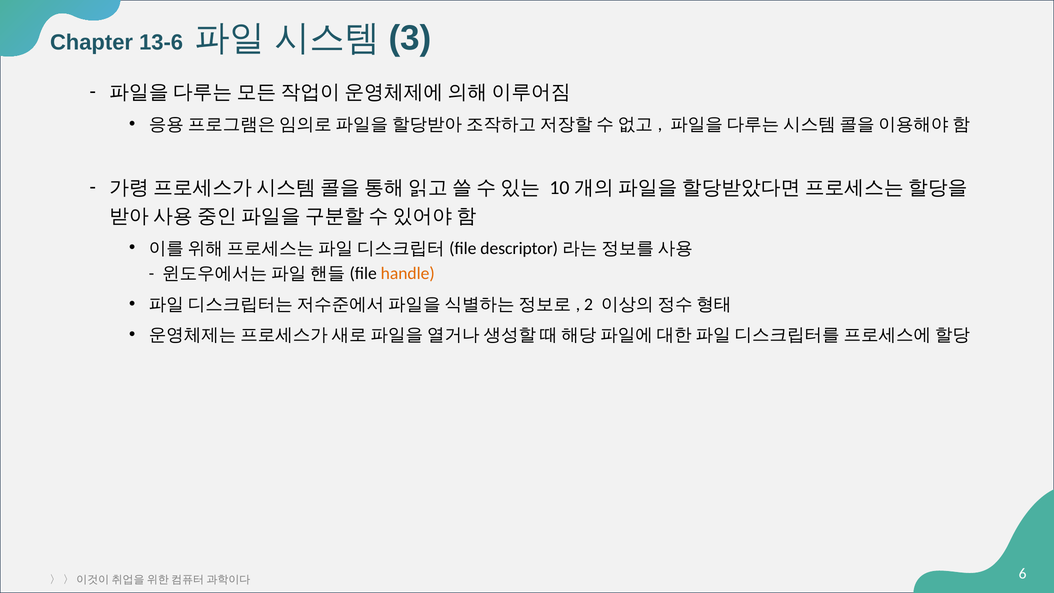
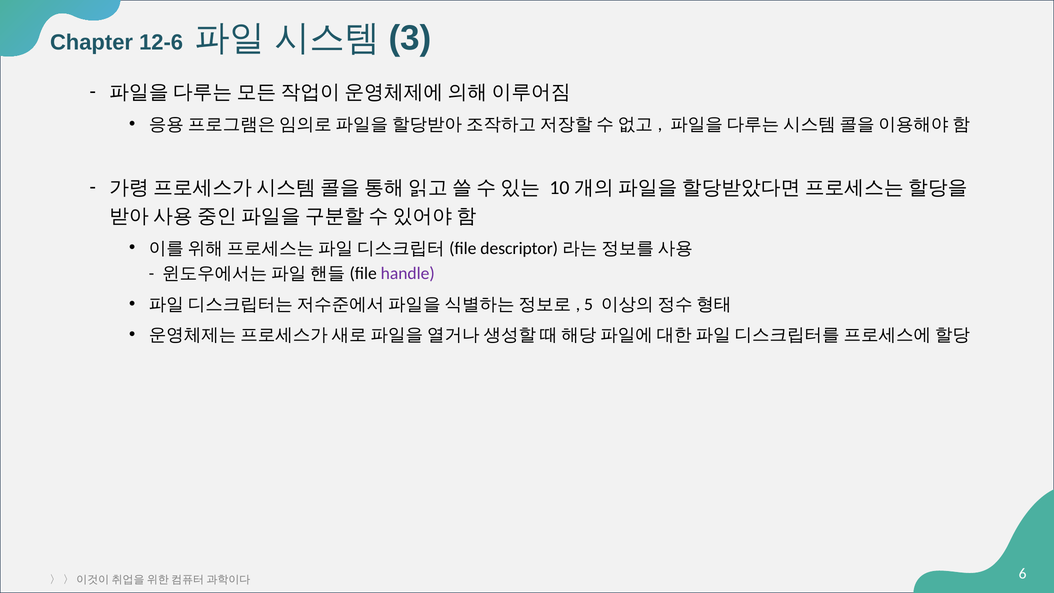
13-6: 13-6 -> 12-6 (161, 42)
handle colour: orange -> purple (408, 273)
2: 2 -> 5 (589, 304)
